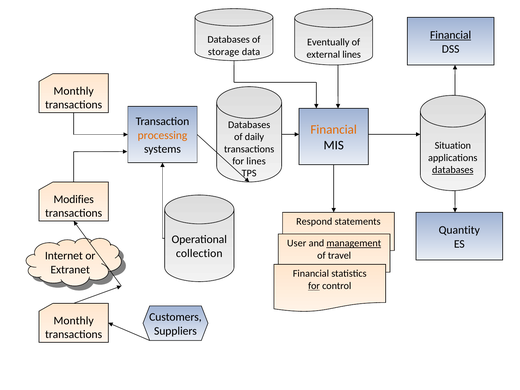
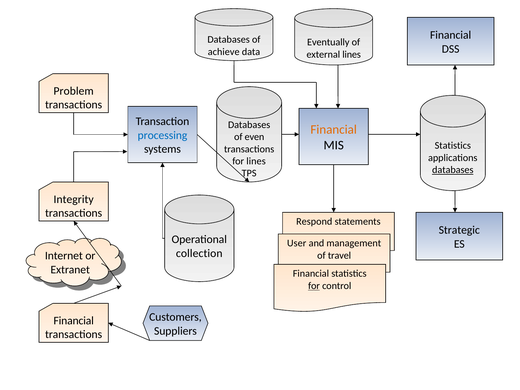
Financial underline: present -> none (451, 35)
storage: storage -> achieve (224, 52)
Monthly: Monthly -> Problem (74, 91)
processing colour: orange -> blue (162, 135)
daily: daily -> even (254, 137)
Situation: Situation -> Statistics (453, 146)
Modifies: Modifies -> Integrity (74, 199)
Quantity: Quantity -> Strategic (459, 230)
management underline: present -> none (354, 243)
Monthly: Monthly -> Financial (74, 321)
